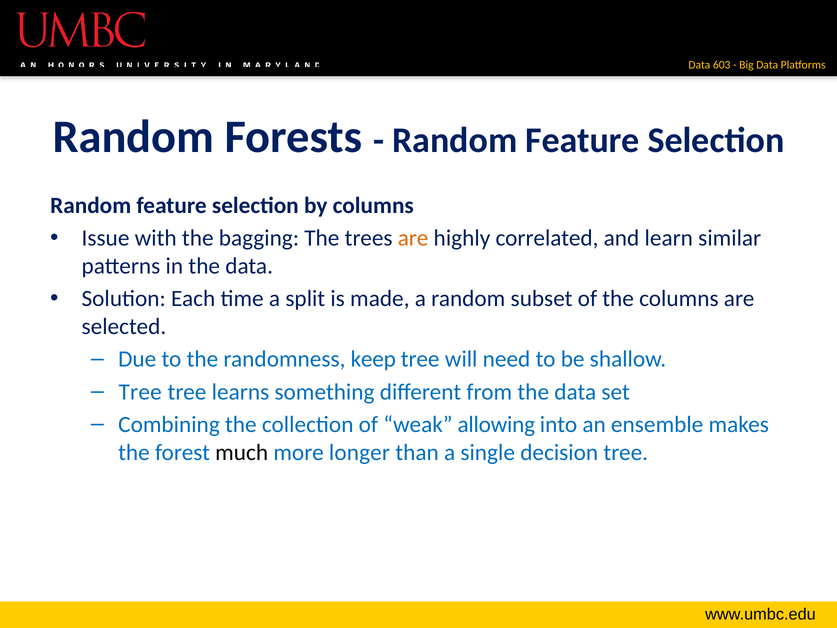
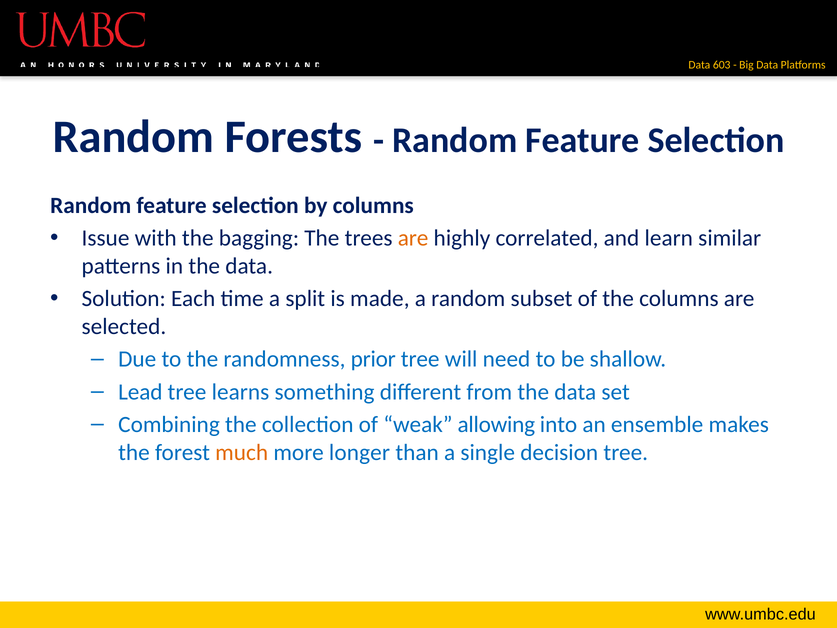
keep: keep -> prior (373, 359)
Tree: Tree -> Lead (140, 392)
much colour: black -> orange (242, 452)
